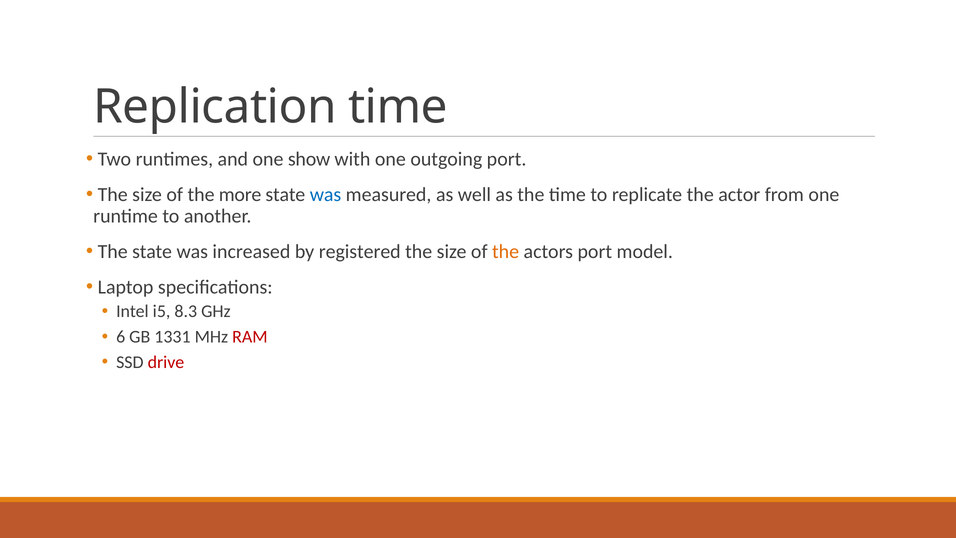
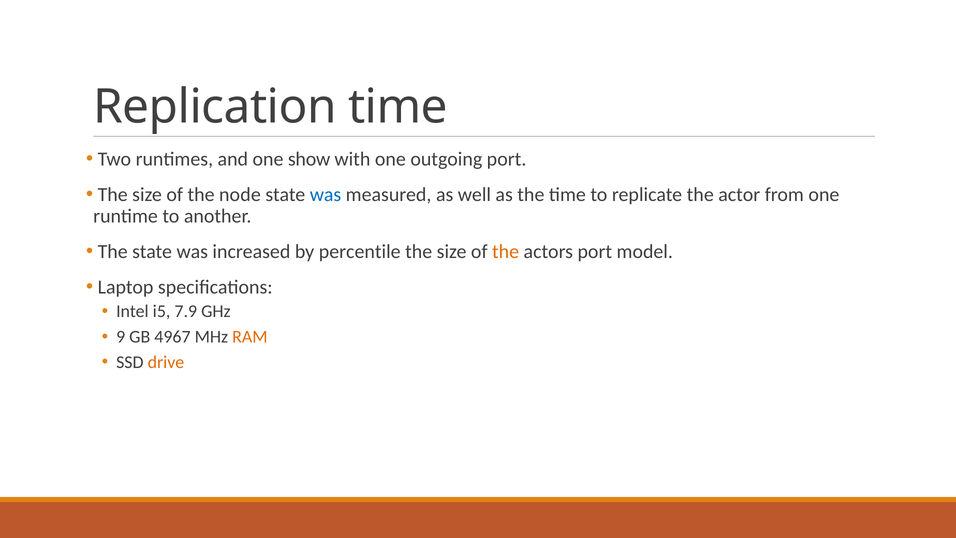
more: more -> node (240, 194)
registered: registered -> percentile (360, 251)
8.3: 8.3 -> 7.9 (186, 311)
6: 6 -> 9 (121, 337)
1331: 1331 -> 4967 (172, 337)
RAM colour: red -> orange (250, 337)
drive colour: red -> orange (166, 362)
